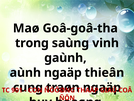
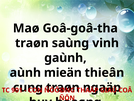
trong: trong -> traøn (32, 43)
aùnh ngaäp: ngaäp -> mieän (63, 72)
